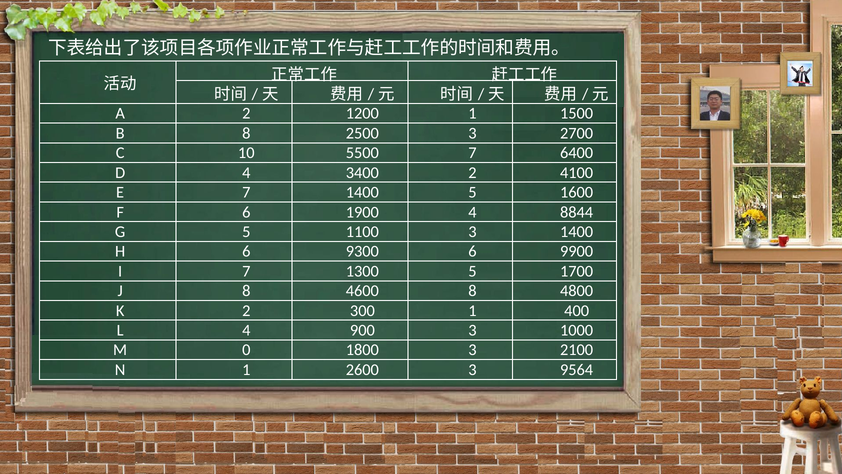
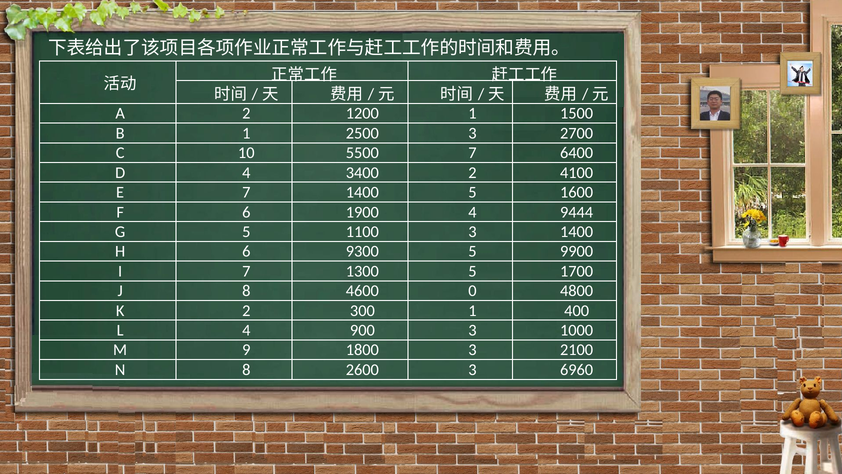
B 8: 8 -> 1 (246, 133)
8844: 8844 -> 9444 (577, 212)
9300 6: 6 -> 5 (473, 251)
4600 8: 8 -> 0 (473, 291)
0: 0 -> 9 (246, 350)
N 1: 1 -> 8 (246, 369)
9564: 9564 -> 6960 (577, 369)
